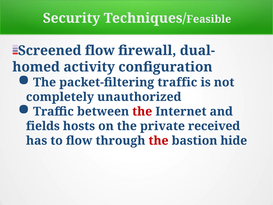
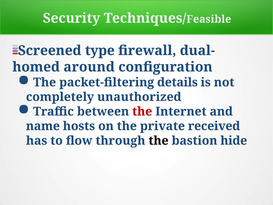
Screened flow: flow -> type (100, 51)
activity: activity -> around (89, 67)
packet-filtering traffic: traffic -> details (177, 82)
fields: fields -> name (43, 126)
the colour: red -> black (159, 141)
